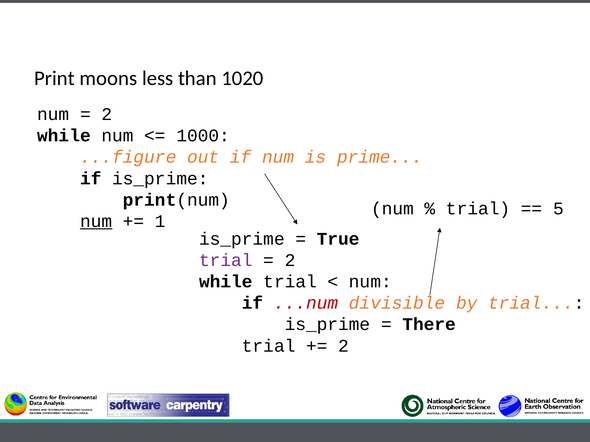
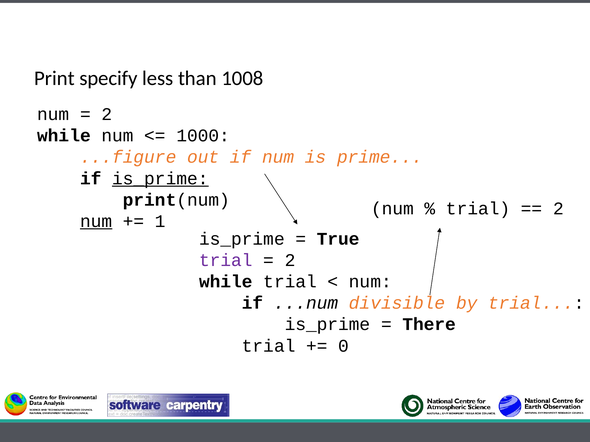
moons: moons -> specify (108, 78)
1020: 1020 -> 1008 (242, 78)
is_prime underline: none -> present (160, 179)
5: 5 -> 2 (558, 209)
...num colour: red -> black (306, 303)
2: 2 -> 0 (344, 346)
